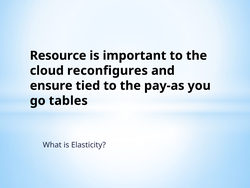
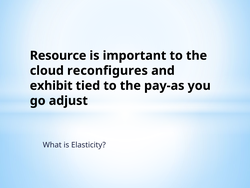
ensure: ensure -> exhibit (51, 85)
tables: tables -> adjust (68, 100)
